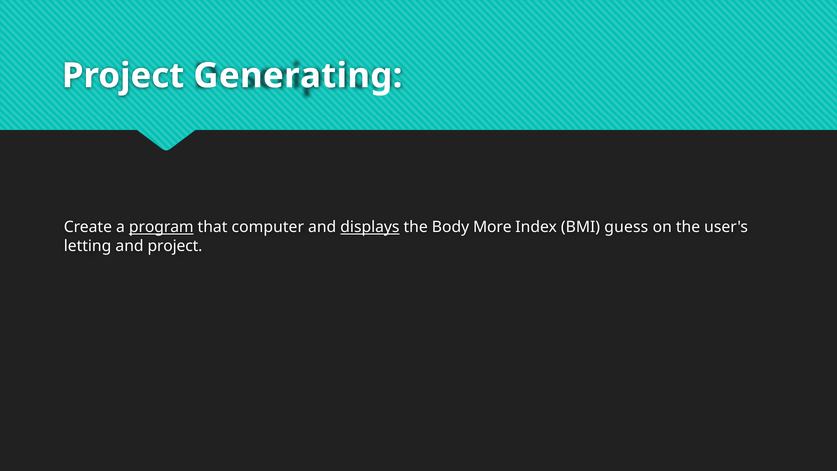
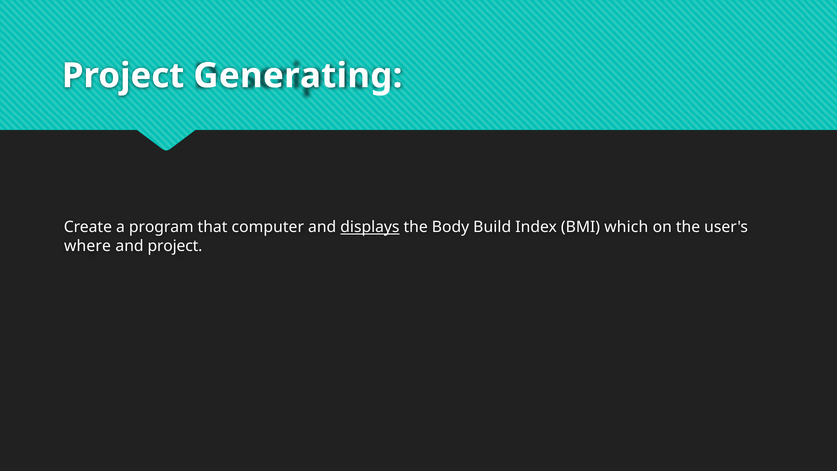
program underline: present -> none (161, 227)
More: More -> Build (492, 227)
guess: guess -> which (626, 227)
letting: letting -> where (87, 246)
